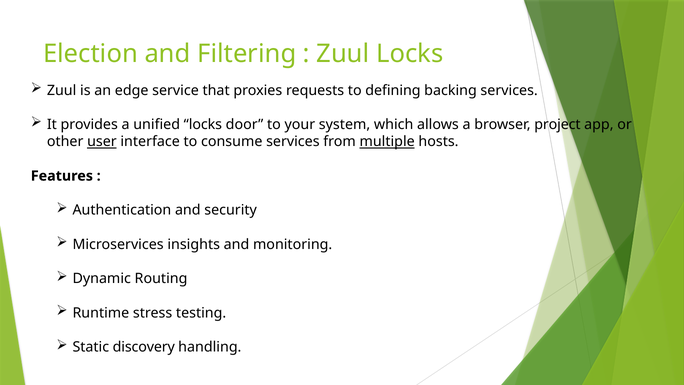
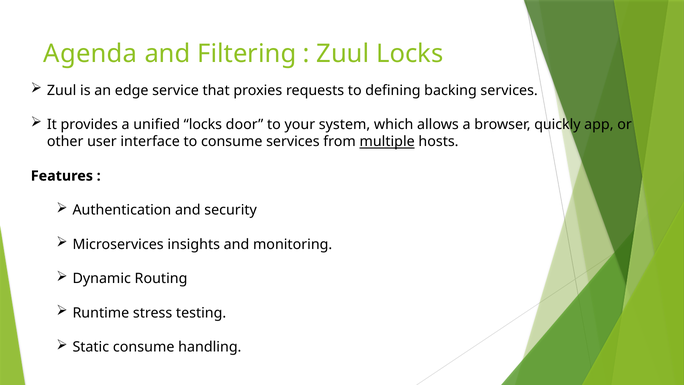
Election: Election -> Agenda (90, 54)
project: project -> quickly (557, 125)
user underline: present -> none (102, 142)
Static discovery: discovery -> consume (144, 347)
